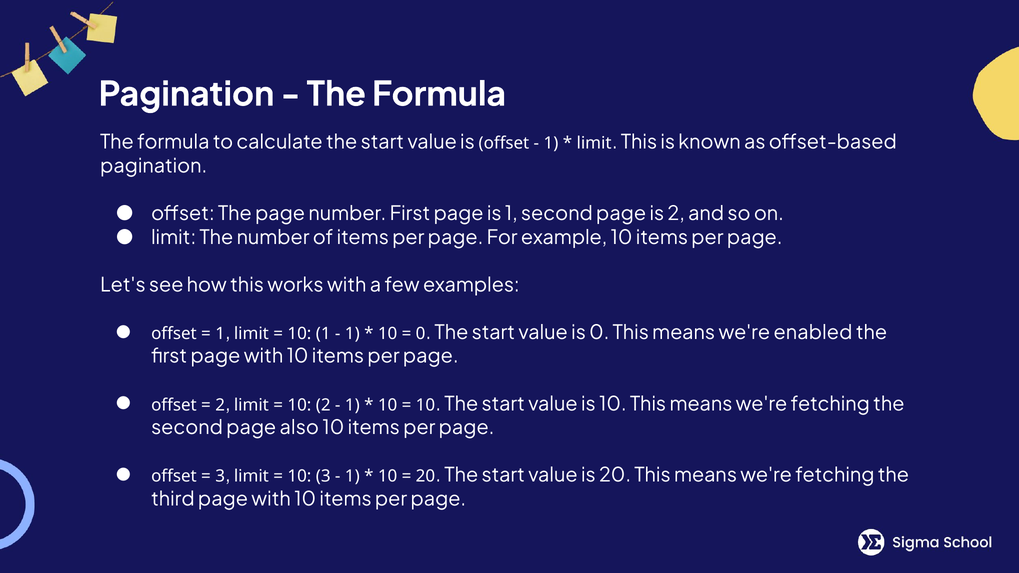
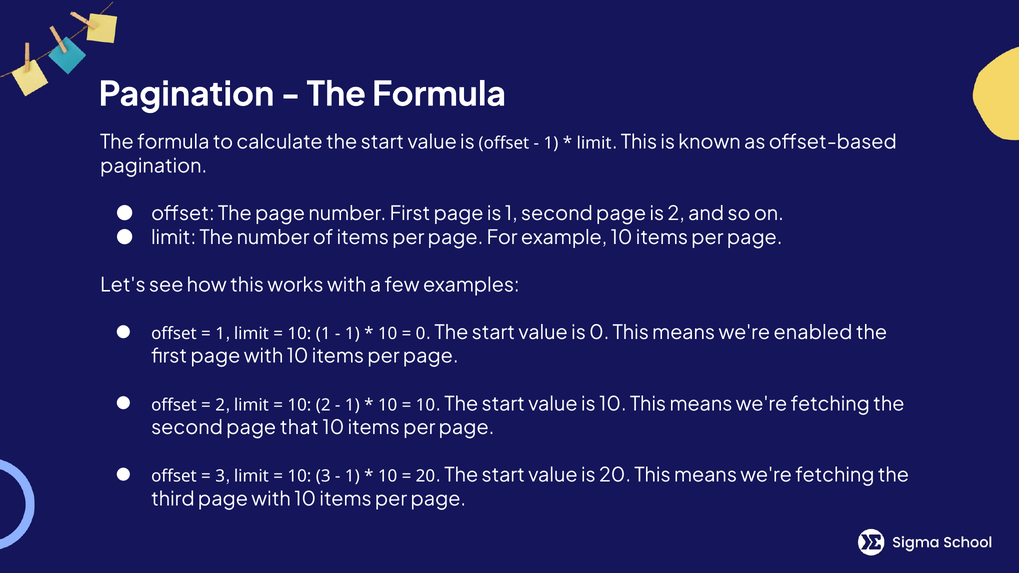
also: also -> that (299, 428)
